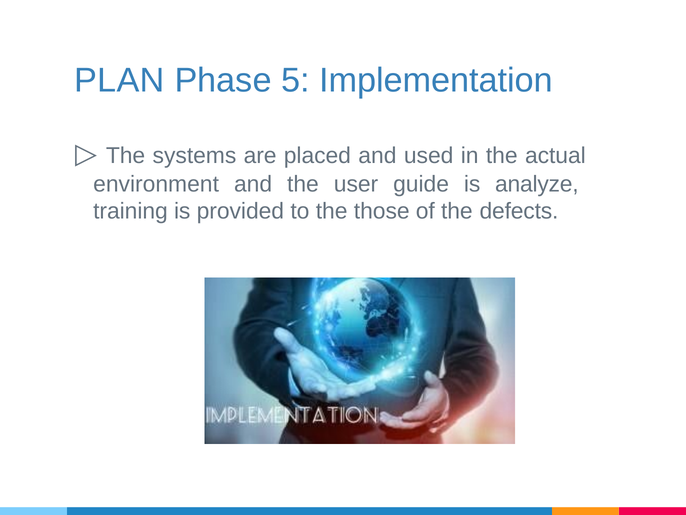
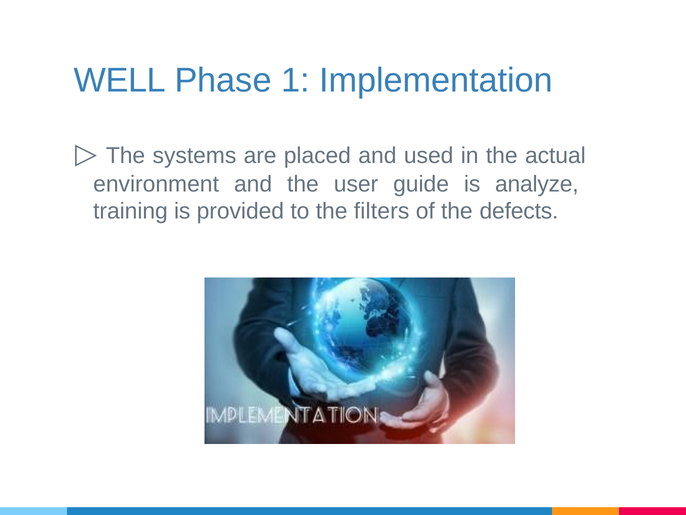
PLAN: PLAN -> WELL (120, 80)
5: 5 -> 1 (295, 80)
those: those -> filters (382, 211)
